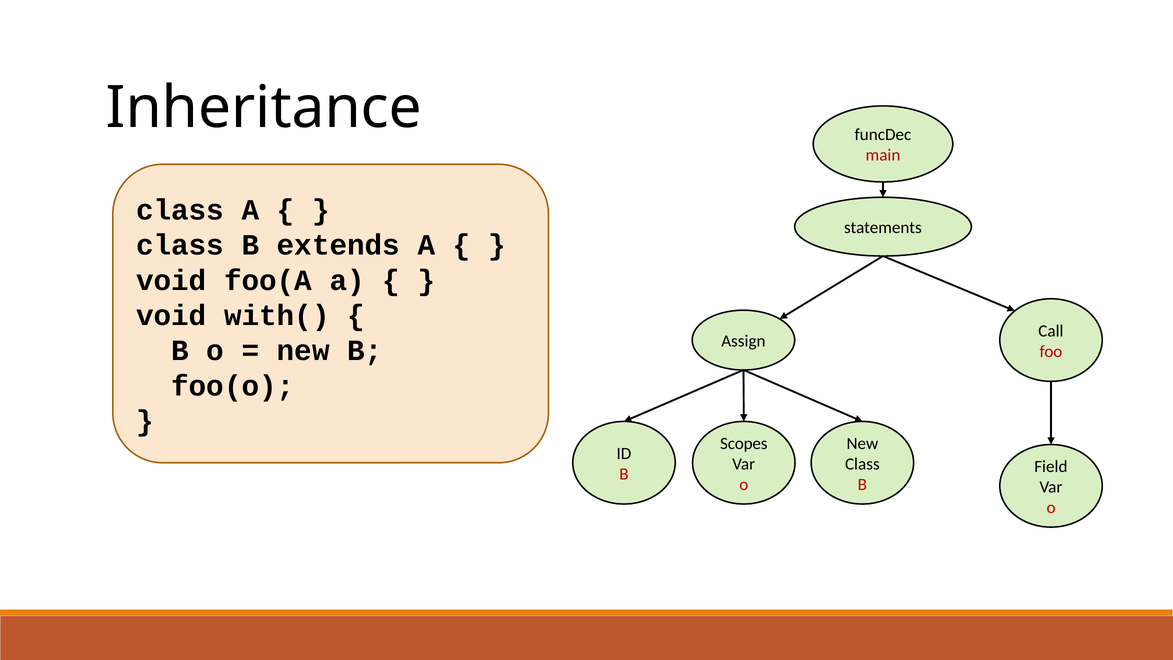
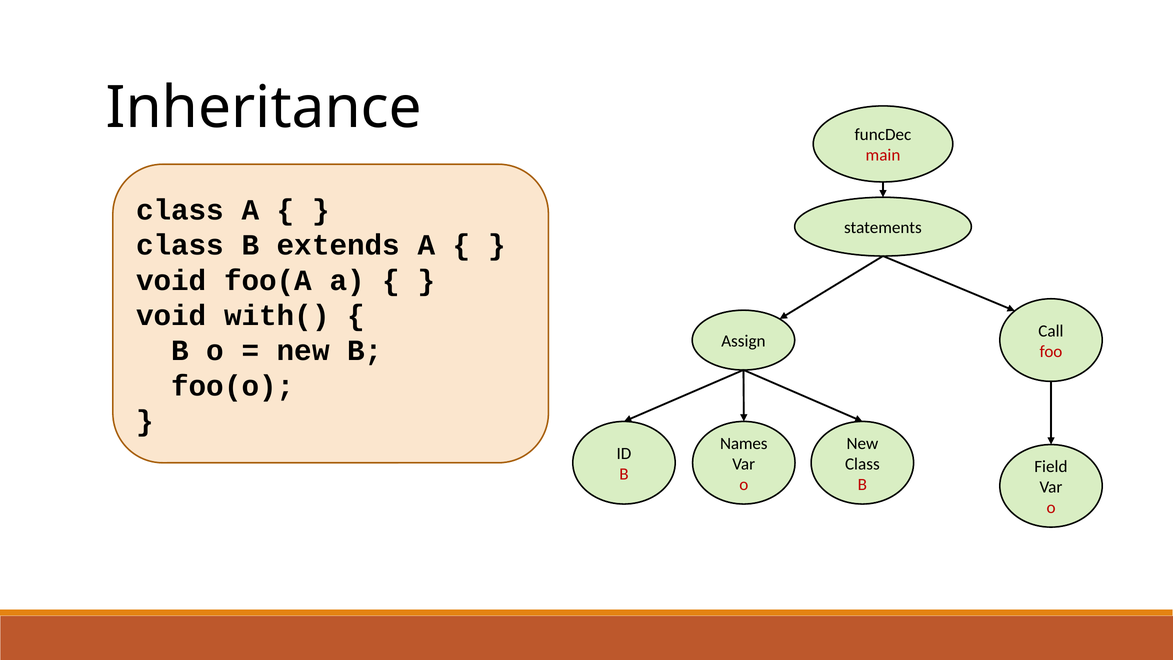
Scopes: Scopes -> Names (744, 443)
